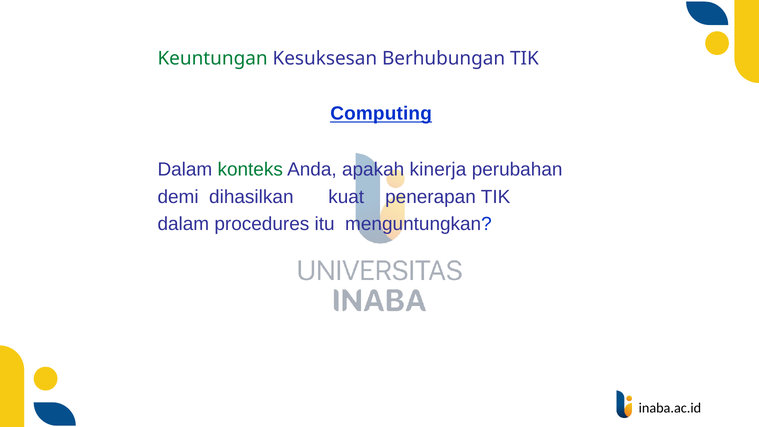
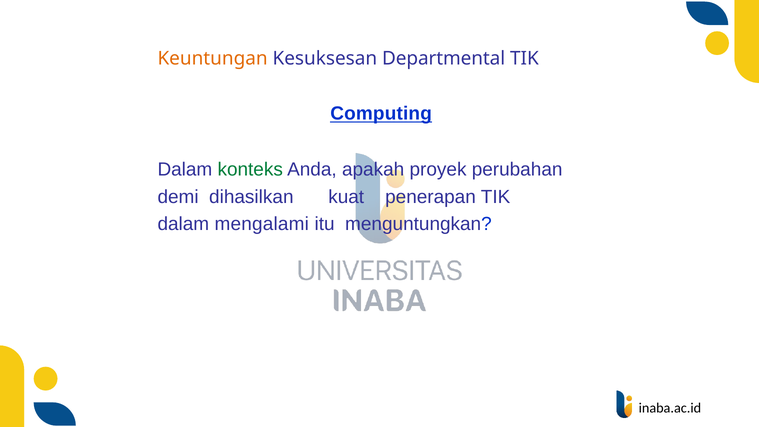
Keuntungan colour: green -> orange (213, 59)
Berhubungan: Berhubungan -> Departmental (444, 59)
kinerja: kinerja -> proyek (438, 169)
procedures: procedures -> mengalami (262, 224)
